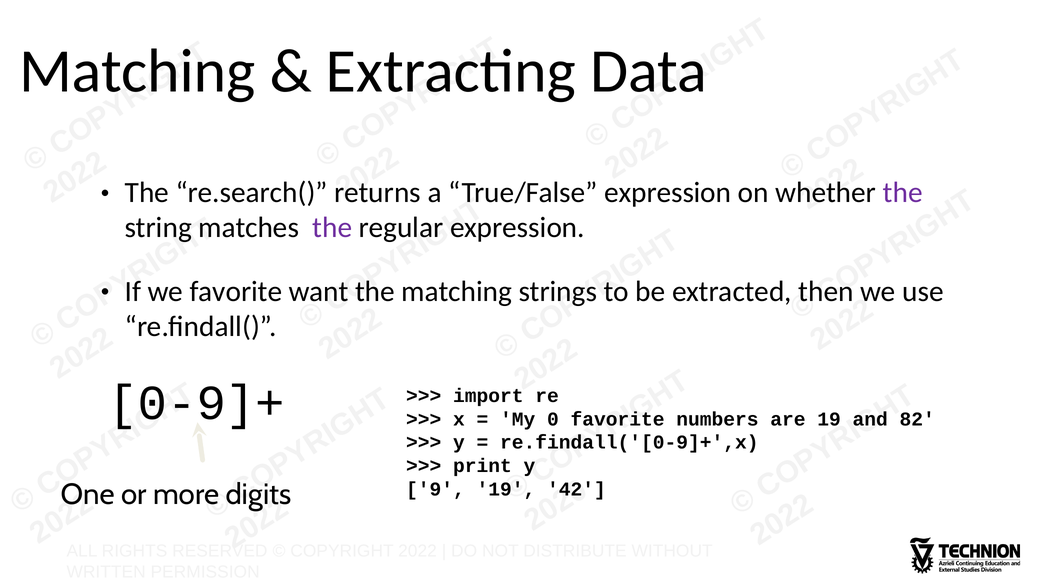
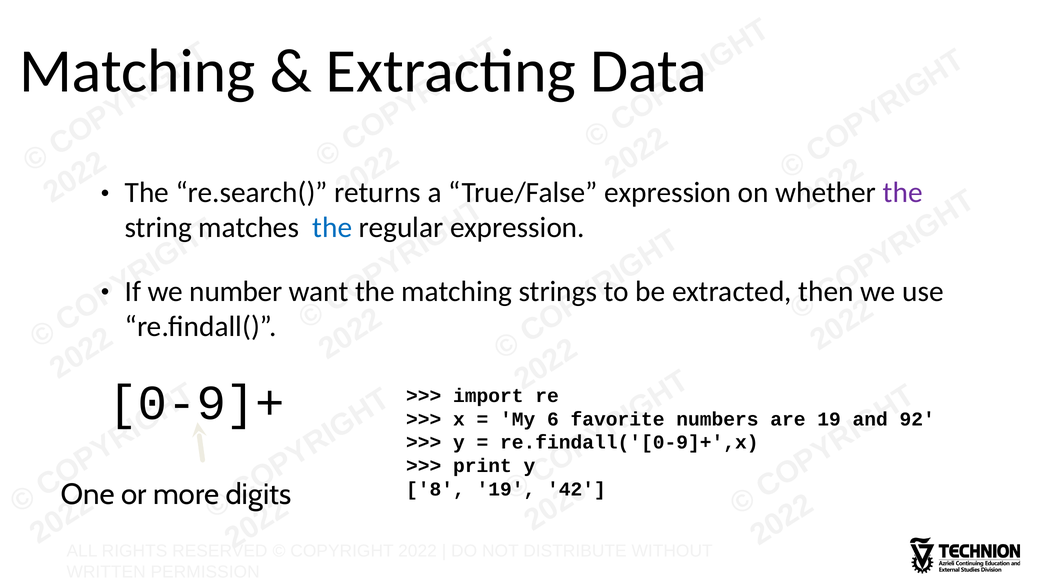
the colour: purple -> blue (332, 228)
we favorite: favorite -> number (236, 292)
My 0: 0 -> 6 (553, 419)
82: 82 -> 92 (917, 419)
9: 9 -> 8 (435, 490)
